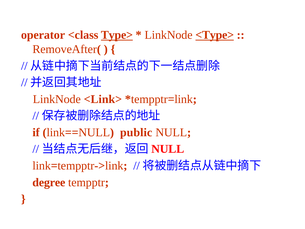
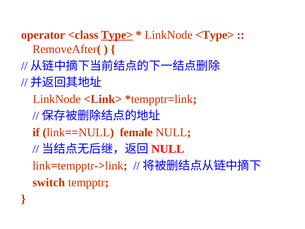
<Type> underline: present -> none (215, 35)
public: public -> female (136, 132)
degree: degree -> switch (49, 182)
